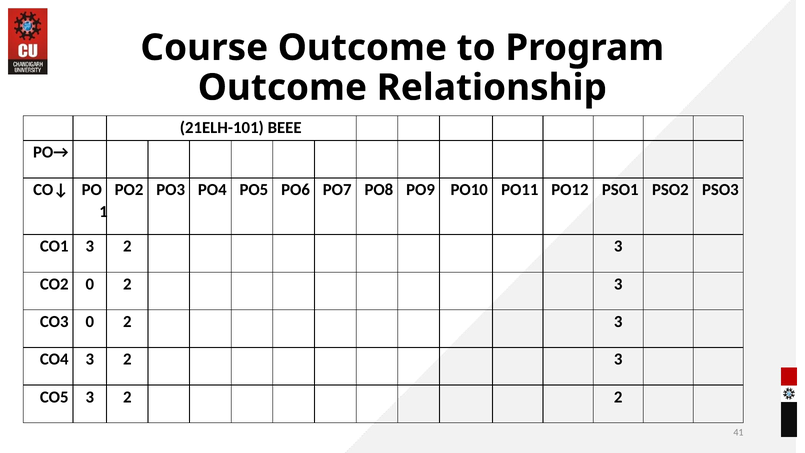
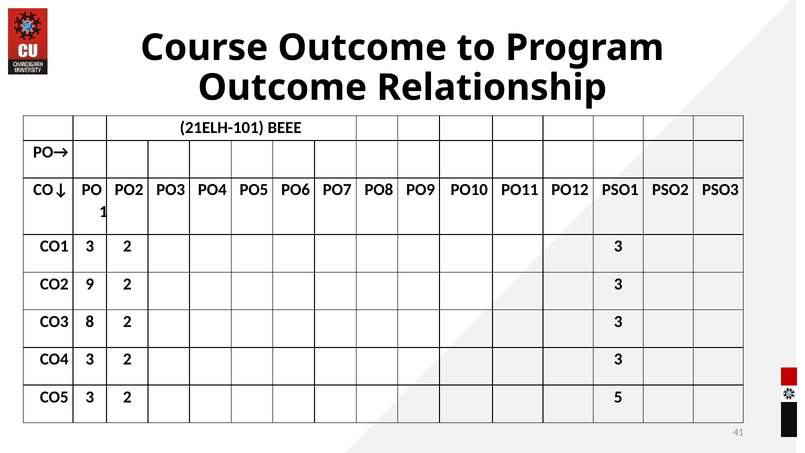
CO2 0: 0 -> 9 (90, 284)
CO3 0: 0 -> 8 (90, 322)
2 2: 2 -> 5 (618, 397)
